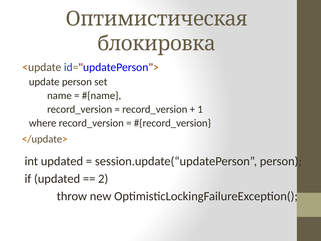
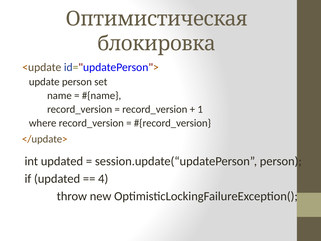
2: 2 -> 4 (103, 179)
